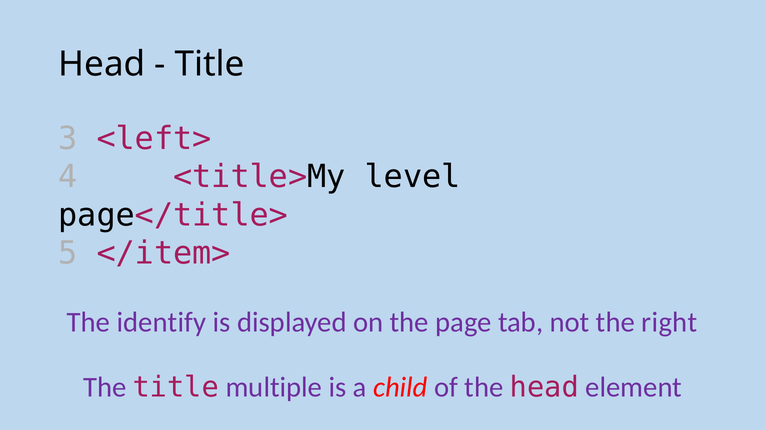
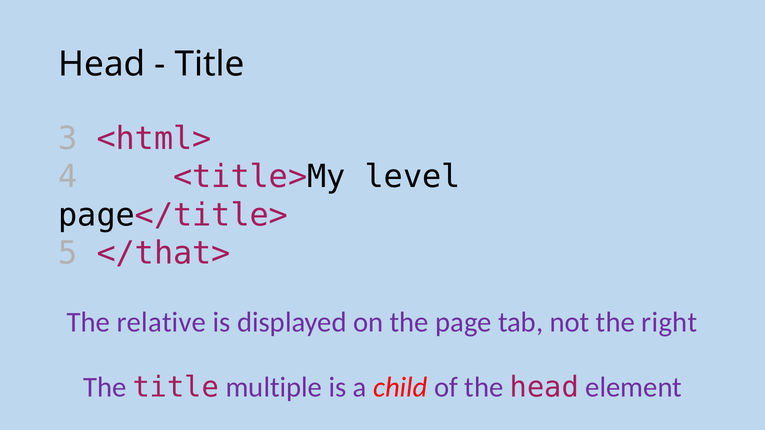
<left>: <left> -> <html> (154, 139)
</item>: </item> -> </that> (164, 253)
identify: identify -> relative (161, 322)
